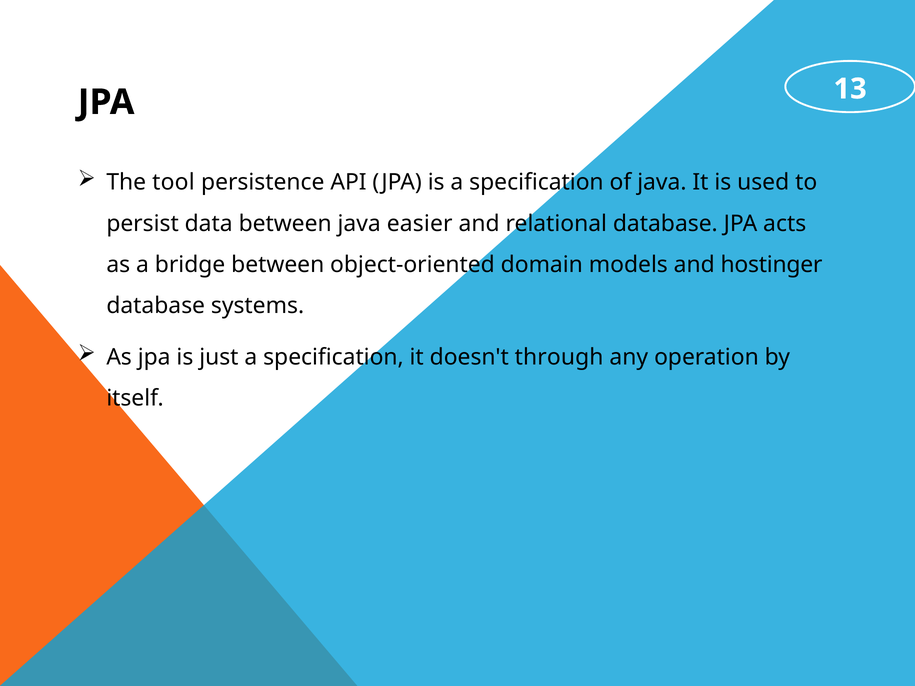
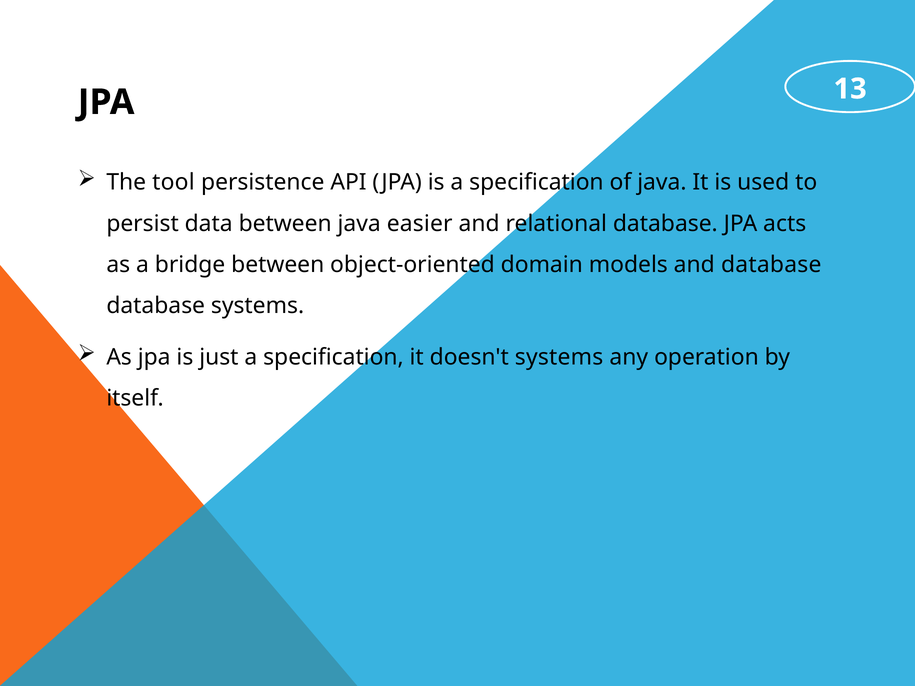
and hostinger: hostinger -> database (771, 265)
doesn't through: through -> systems (559, 357)
